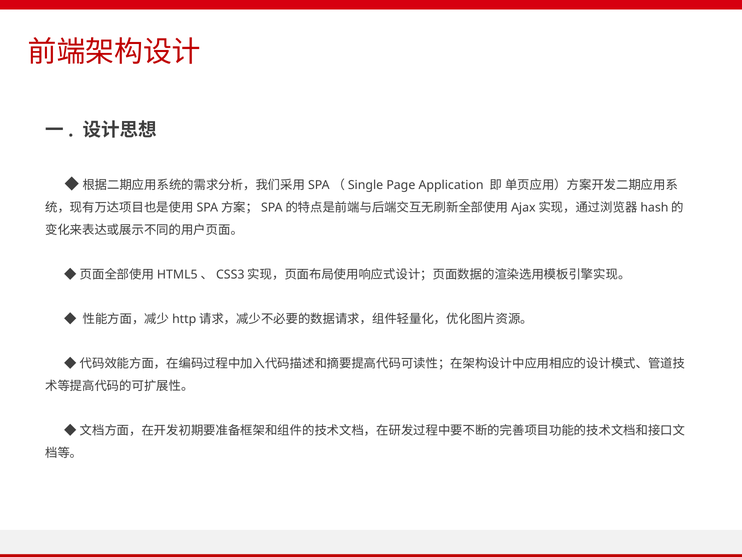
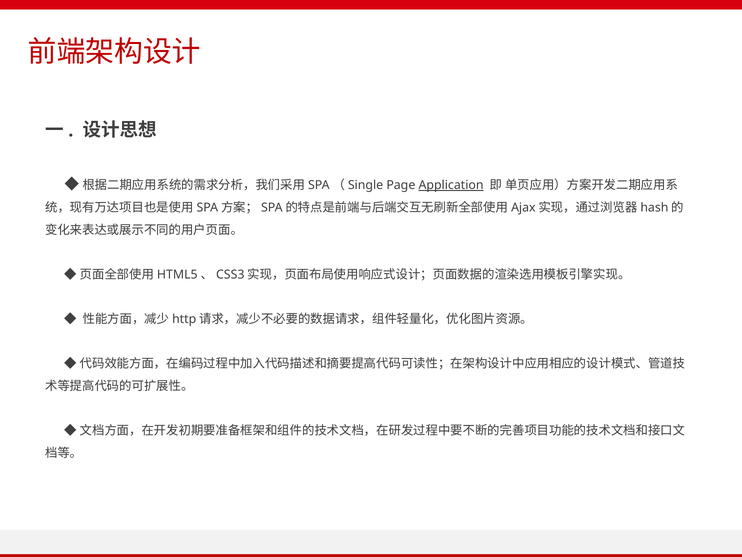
Application underline: none -> present (451, 185)
